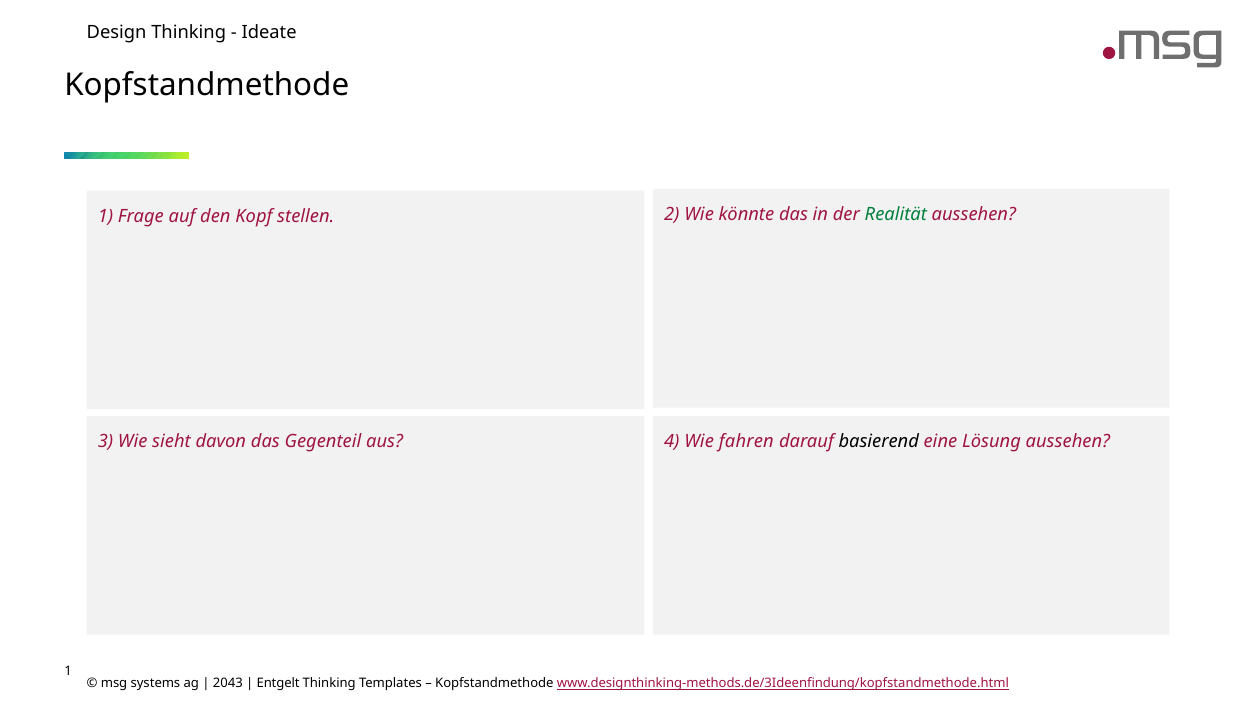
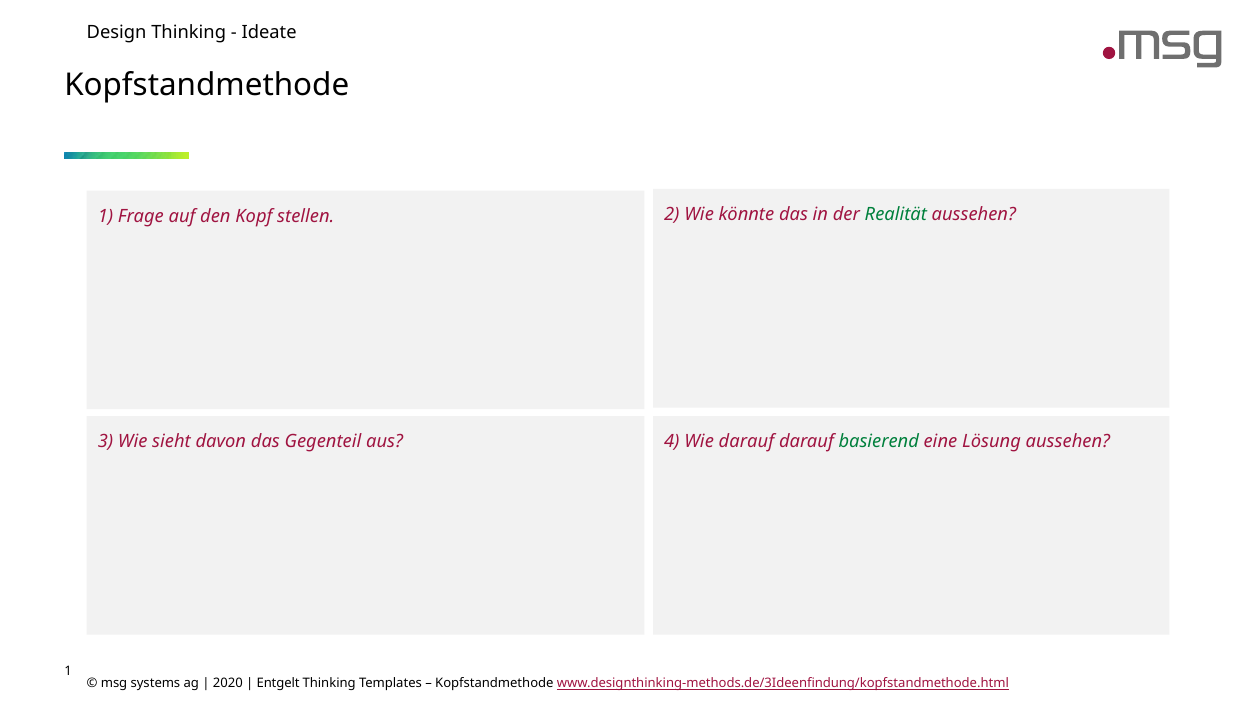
Wie fahren: fahren -> darauf (746, 442)
basierend colour: black -> green (879, 442)
2043: 2043 -> 2020 (228, 684)
